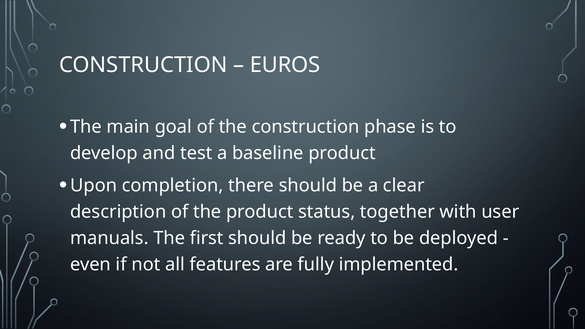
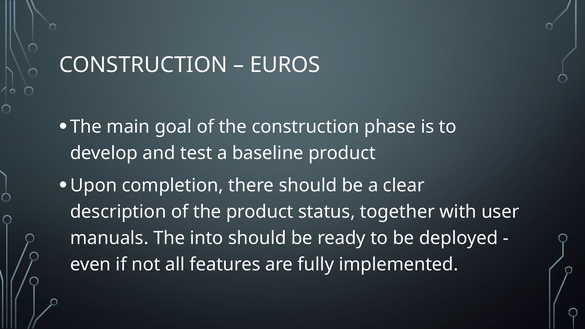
first: first -> into (207, 238)
